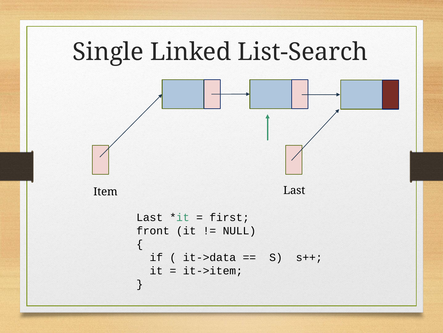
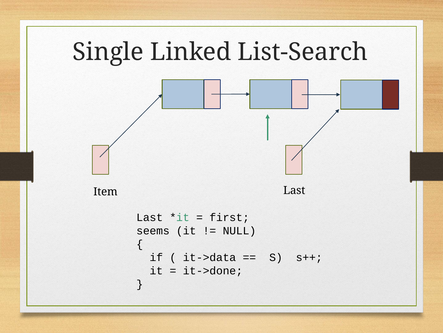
front: front -> seems (153, 230)
it->item: it->item -> it->done (213, 270)
